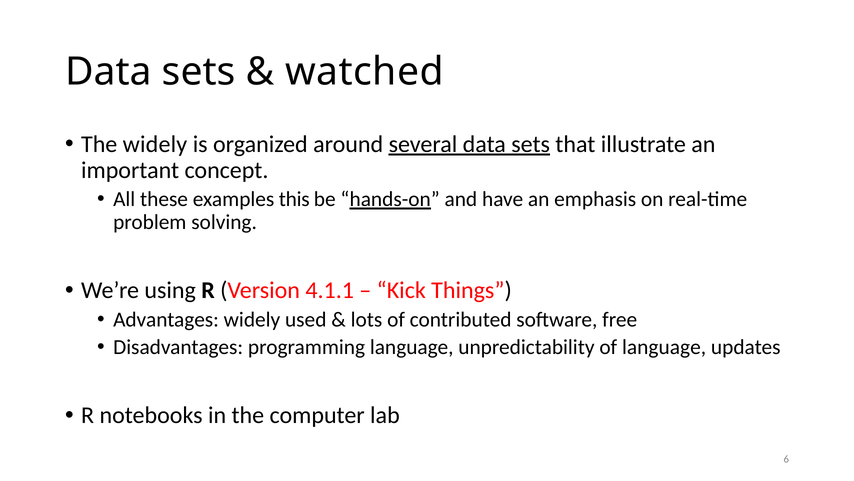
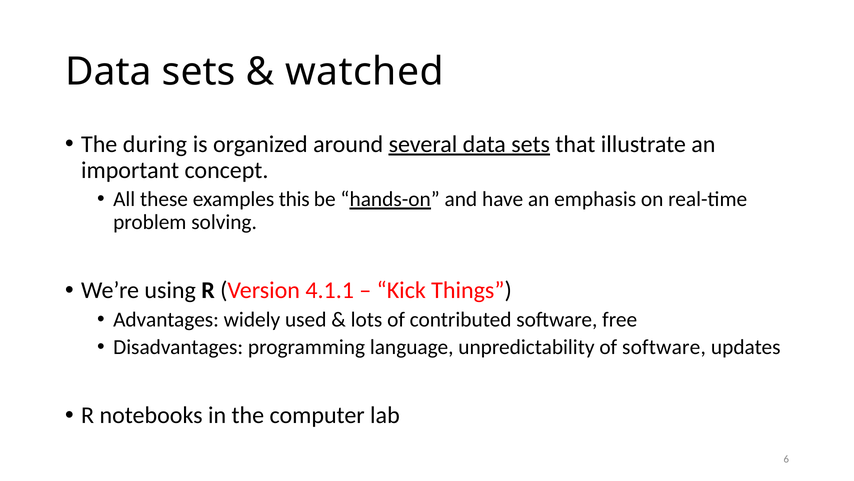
The widely: widely -> during (155, 144)
of language: language -> software (664, 347)
